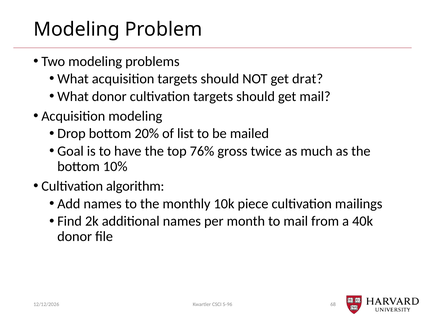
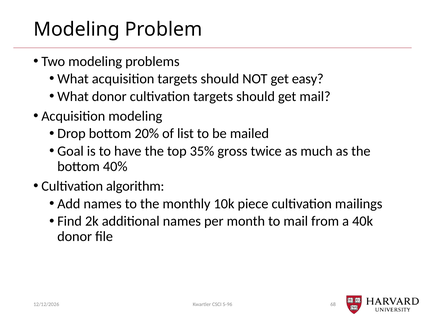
drat: drat -> easy (308, 79)
76%: 76% -> 35% (202, 151)
10%: 10% -> 40% (115, 166)
